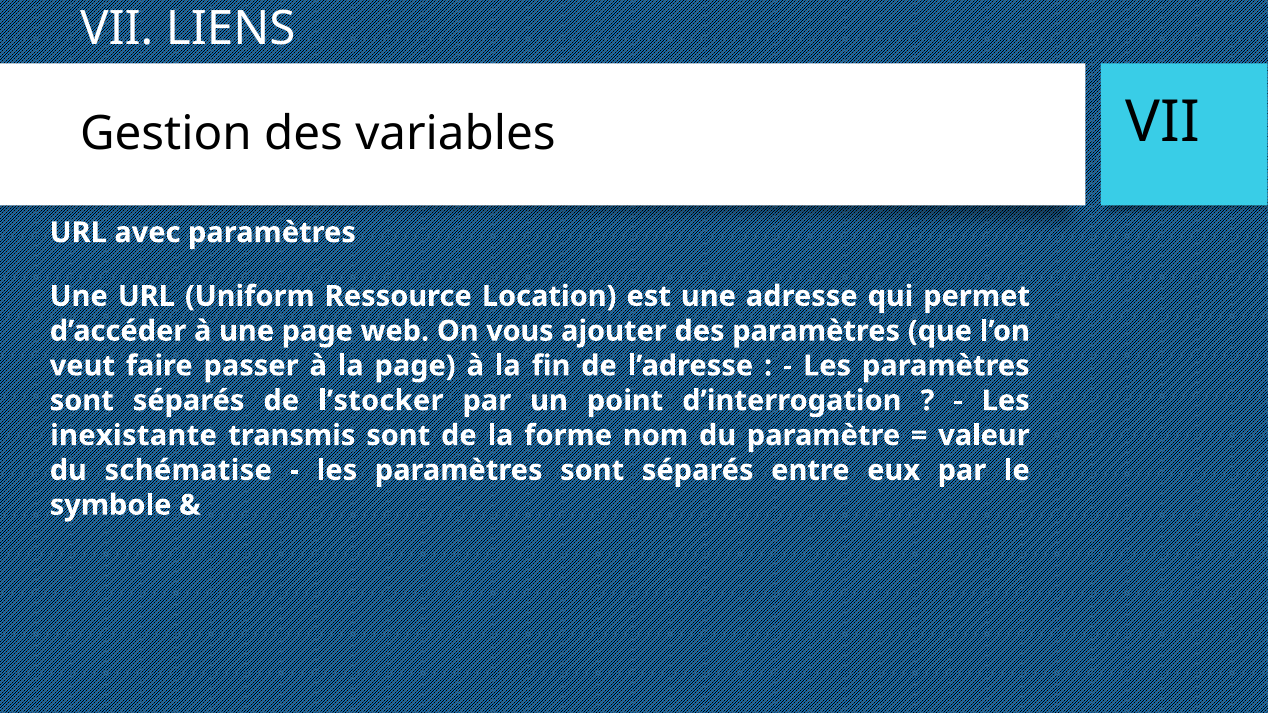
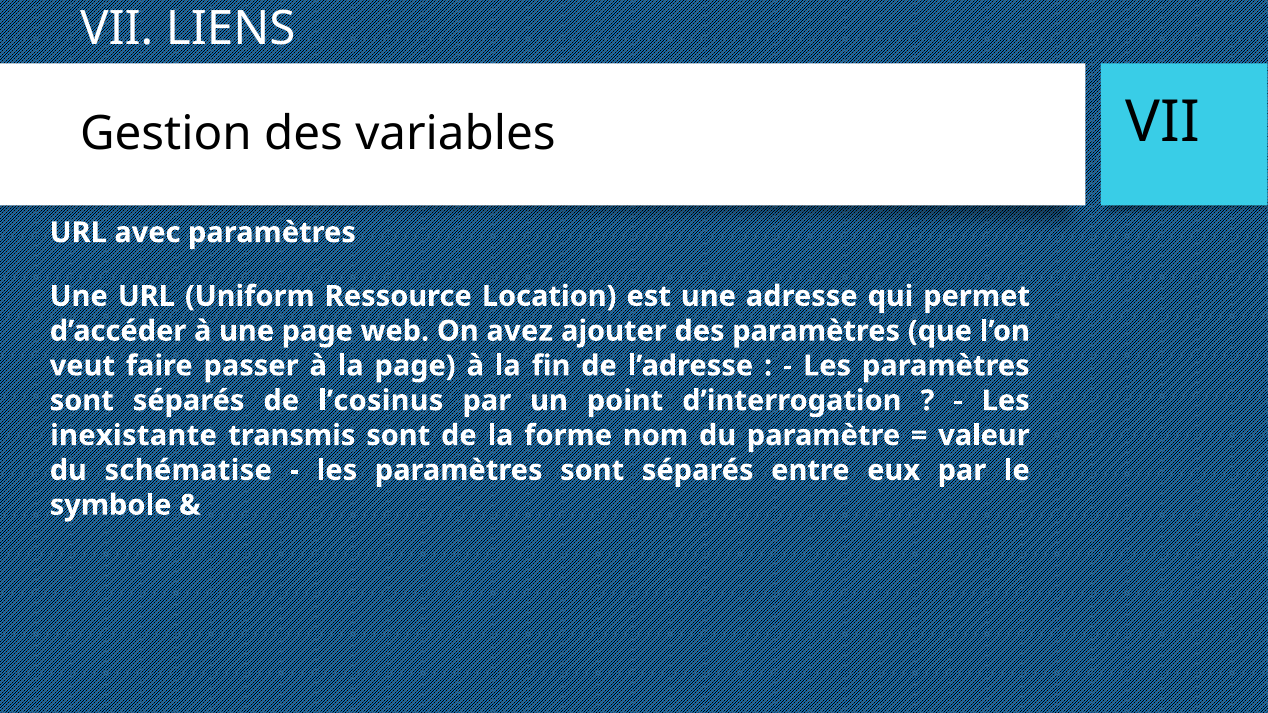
vous: vous -> avez (520, 331)
l’stocker: l’stocker -> l’cosinus (381, 401)
